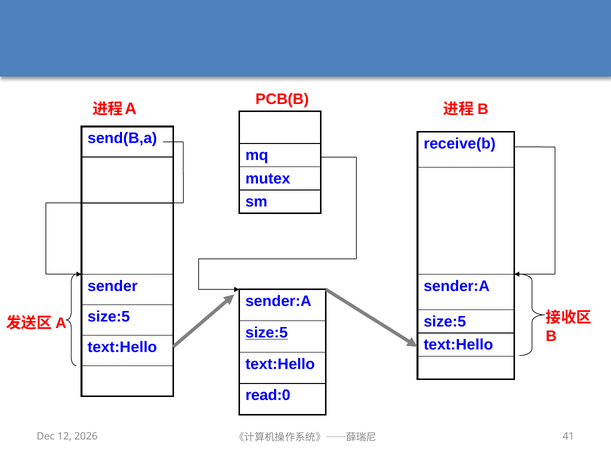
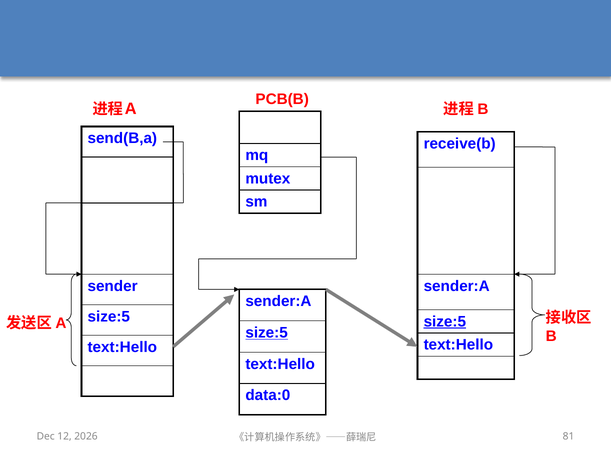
size:5 underline: none -> present (445, 322)
read:0: read:0 -> data:0 (268, 396)
41: 41 -> 81 (569, 437)
